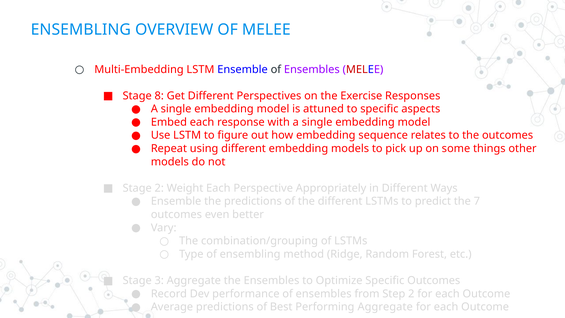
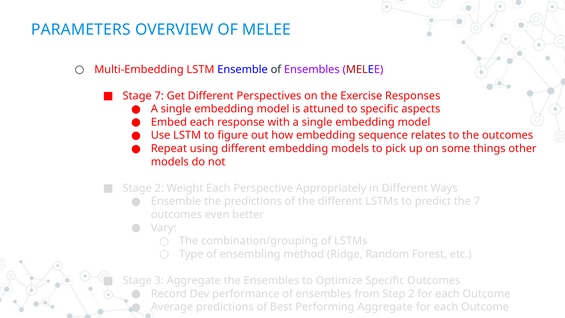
ENSEMBLING: ENSEMBLING -> PARAMETERS (81, 30)
Stage 8: 8 -> 7 (159, 96)
